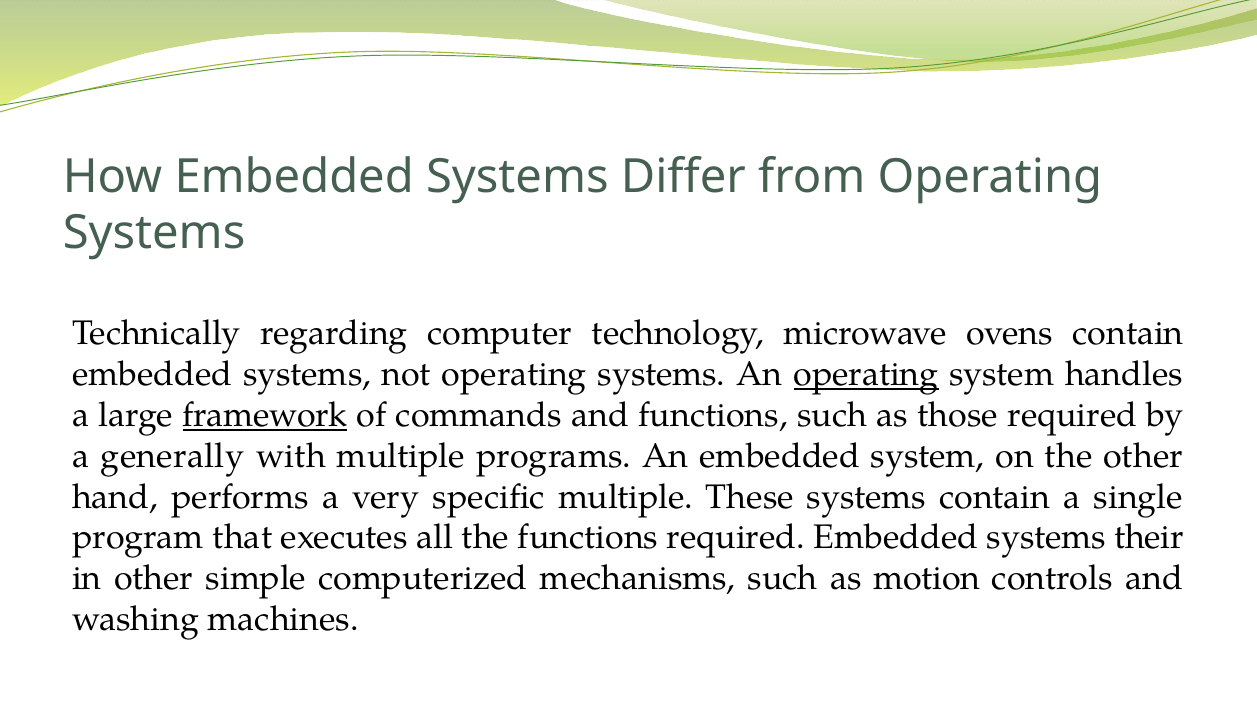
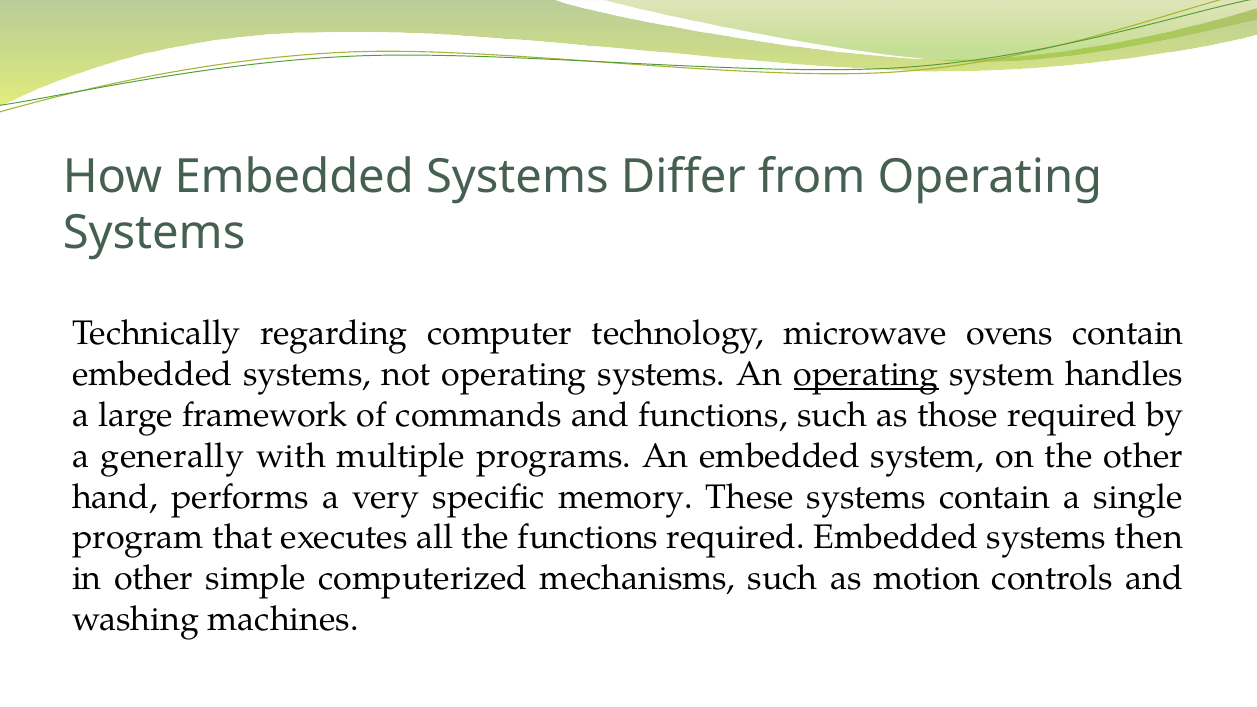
framework underline: present -> none (265, 415)
specific multiple: multiple -> memory (625, 497)
their: their -> then (1149, 538)
